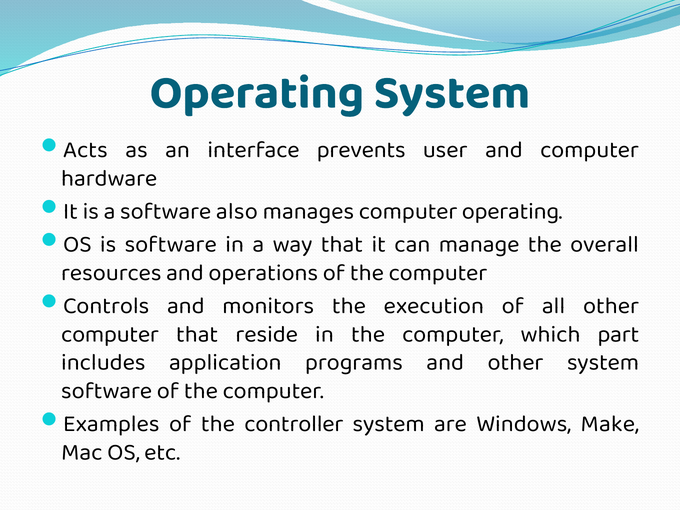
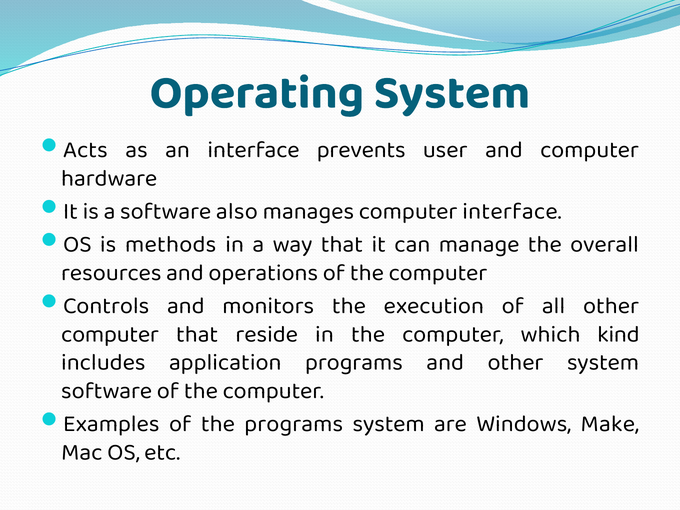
computer operating: operating -> interface (512, 211)
is software: software -> methods (171, 244)
part: part -> kind (618, 334)
the controller: controller -> programs (294, 423)
